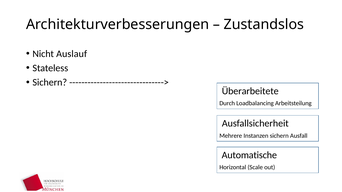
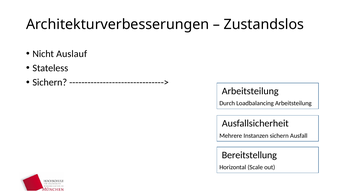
Überarbeitete: Überarbeitete -> Arbeitsteilung (250, 91)
Automatische: Automatische -> Bereitstellung (249, 155)
